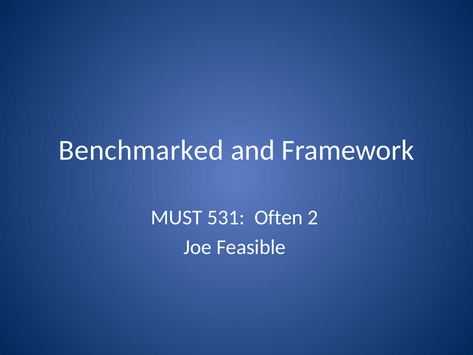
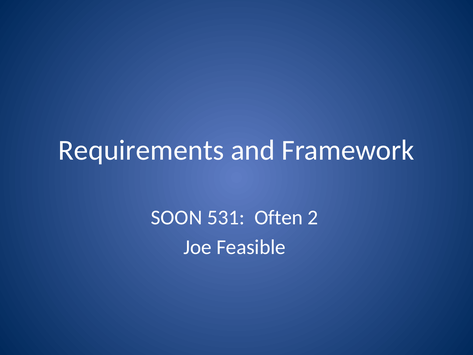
Benchmarked: Benchmarked -> Requirements (141, 150)
MUST: MUST -> SOON (176, 217)
